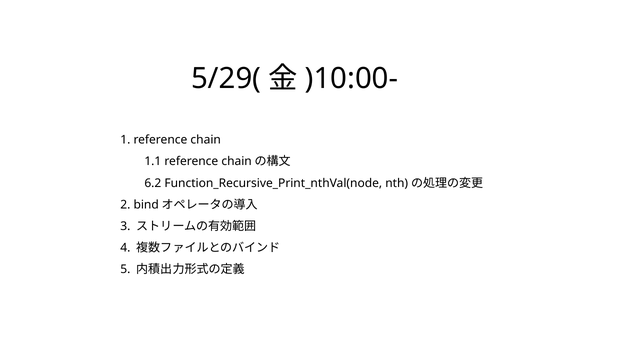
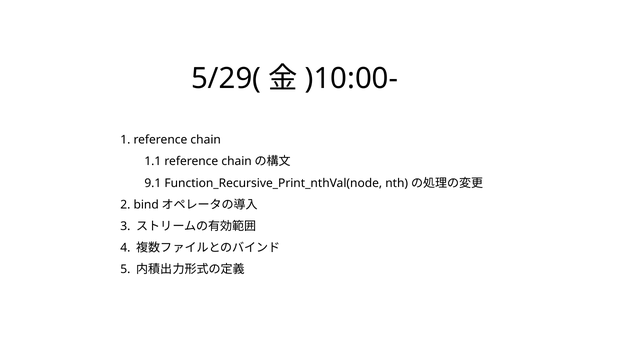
6.2: 6.2 -> 9.1 (153, 183)
